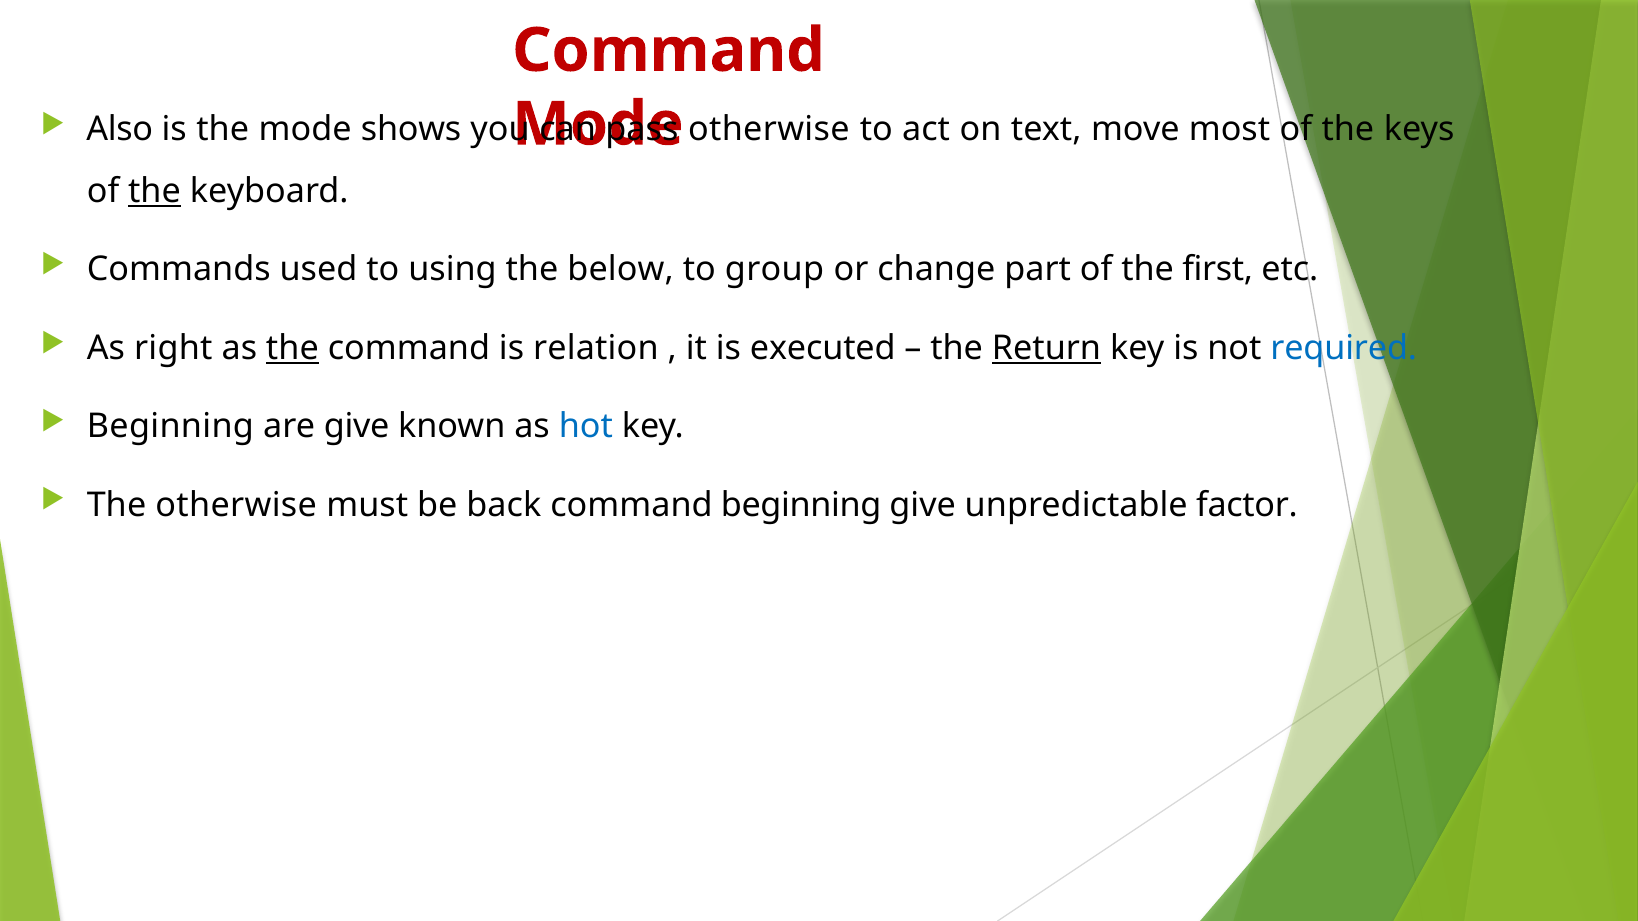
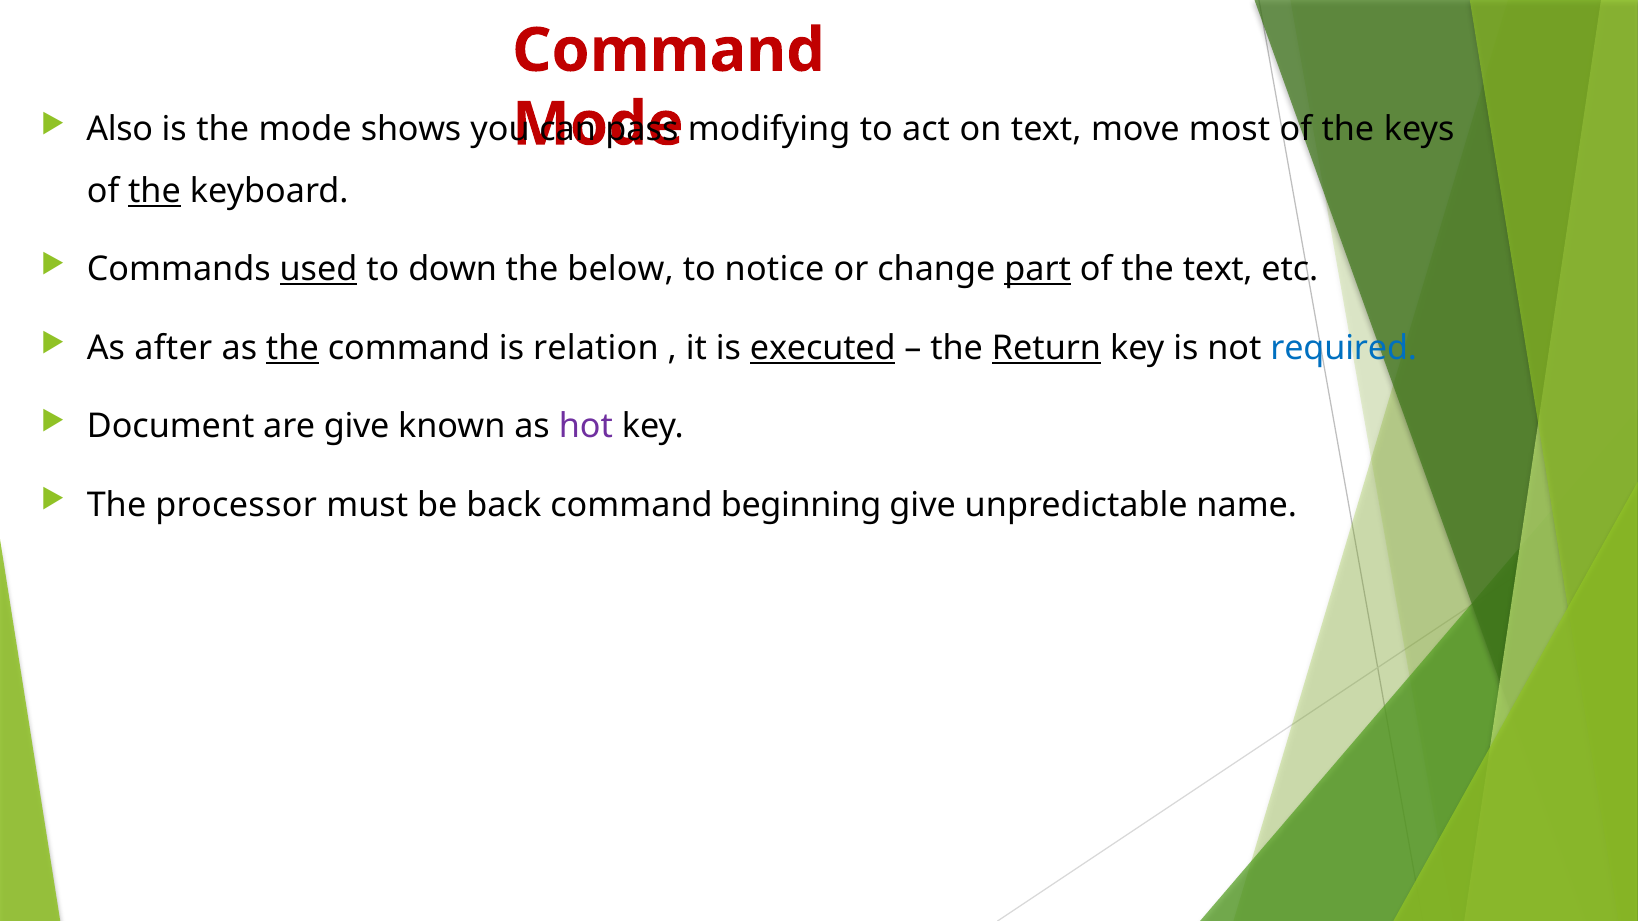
otherwise: otherwise -> modifying (769, 130)
used underline: none -> present (318, 270)
using: using -> down (453, 270)
group: group -> notice (775, 270)
part underline: none -> present (1038, 270)
the first: first -> text (1218, 270)
right: right -> after (173, 348)
executed underline: none -> present (823, 348)
Beginning: Beginning -> Document (171, 427)
hot colour: blue -> purple (586, 427)
The otherwise: otherwise -> processor (236, 505)
factor: factor -> name (1247, 505)
